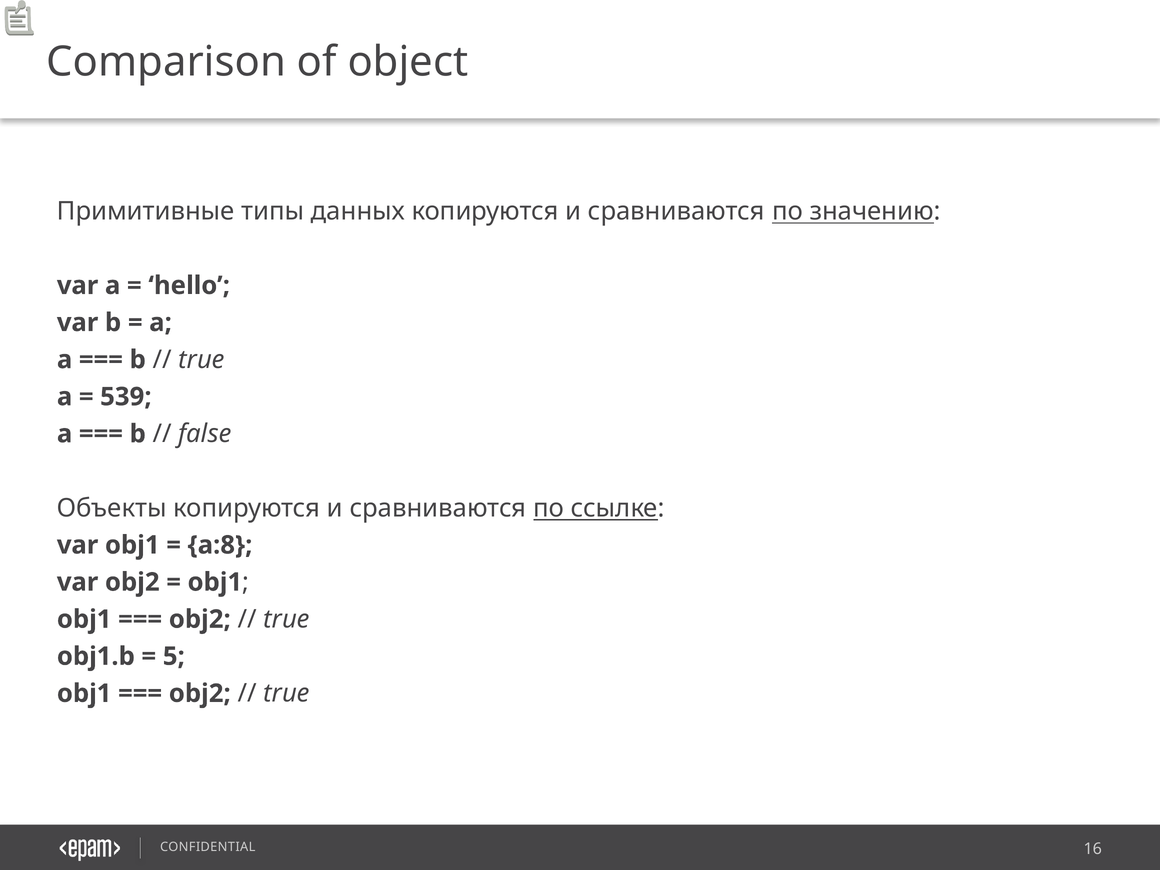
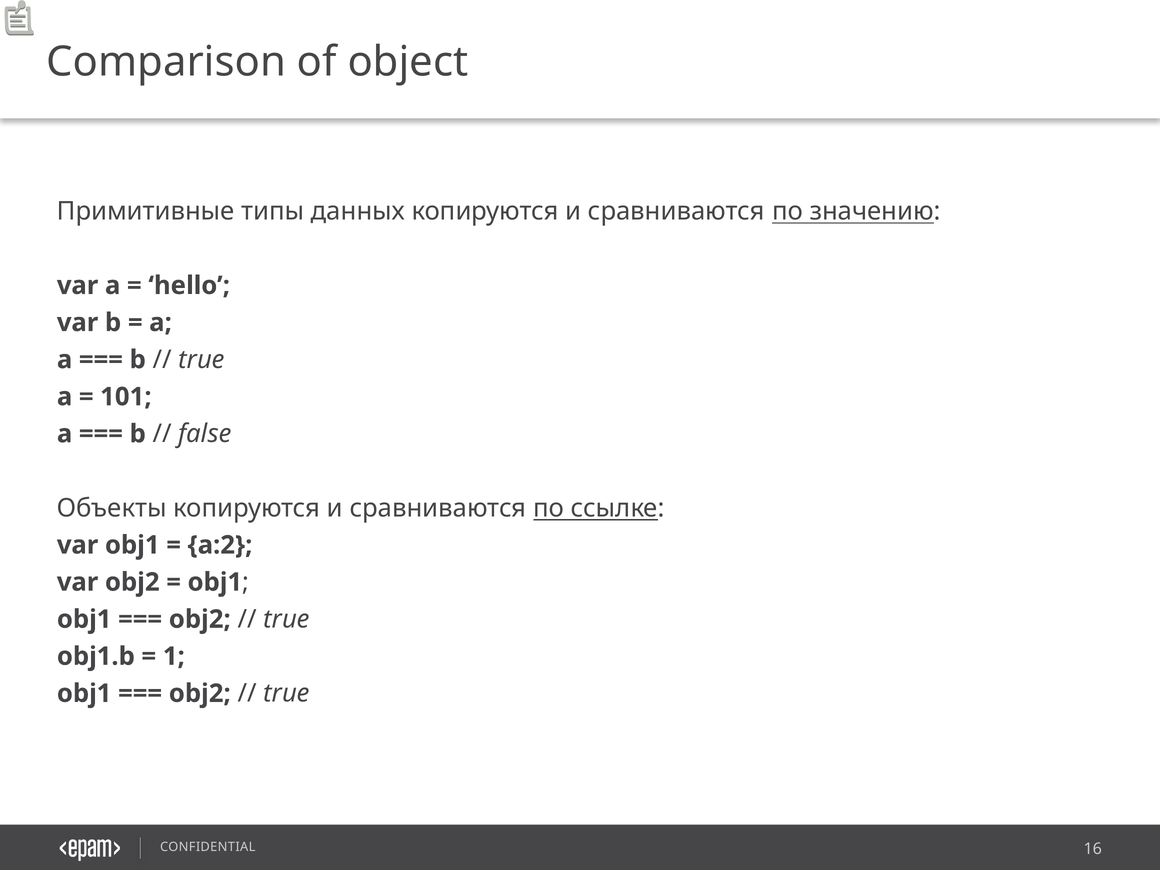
539: 539 -> 101 (126, 397)
a:8: a:8 -> a:2 (220, 545)
5: 5 -> 1 (174, 656)
